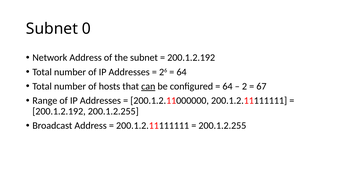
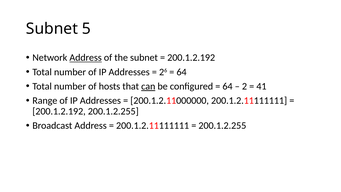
0: 0 -> 5 (86, 29)
Address underline: none -> present (86, 58)
67: 67 -> 41 (261, 86)
